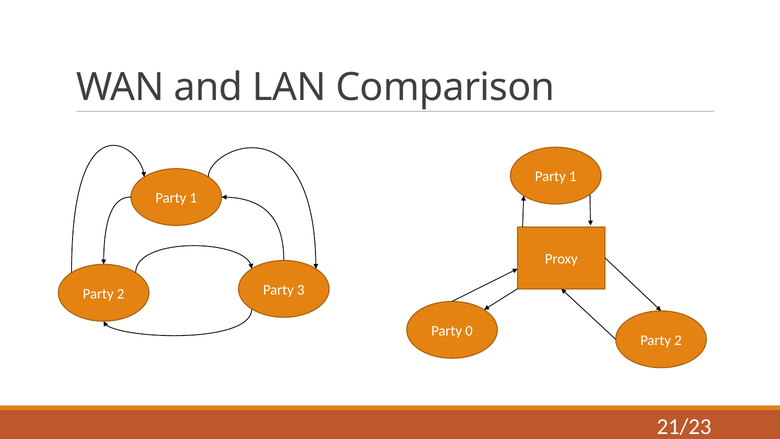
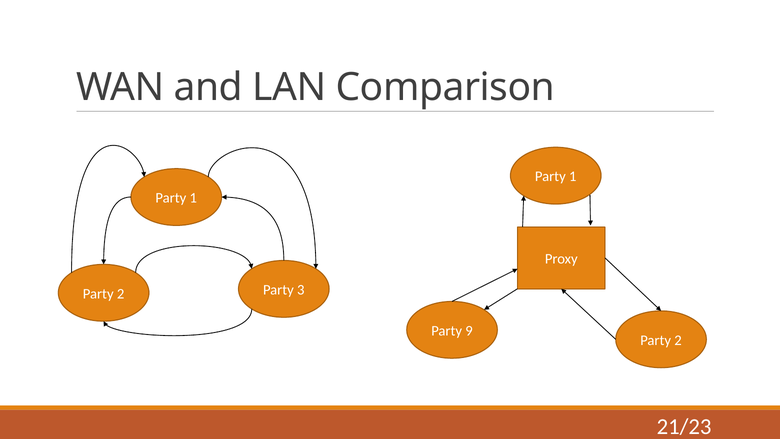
0: 0 -> 9 (469, 331)
